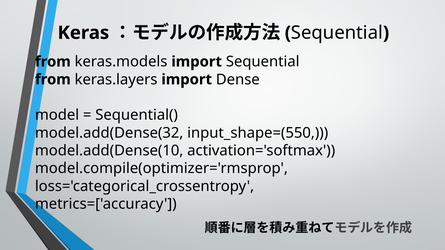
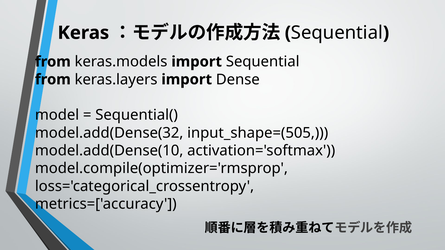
input_shape=(550: input_shape=(550 -> input_shape=(505 (258, 133)
